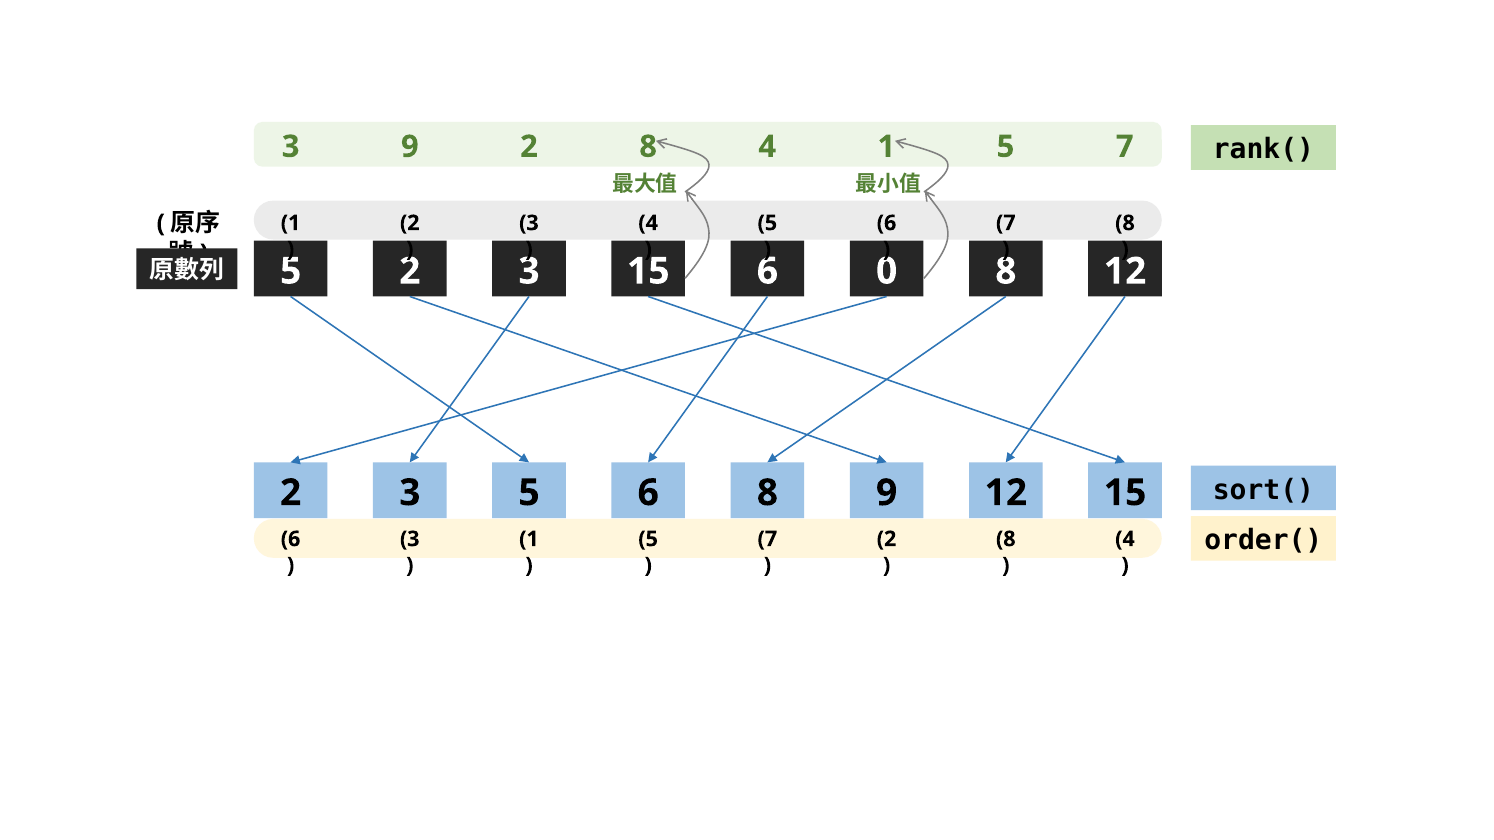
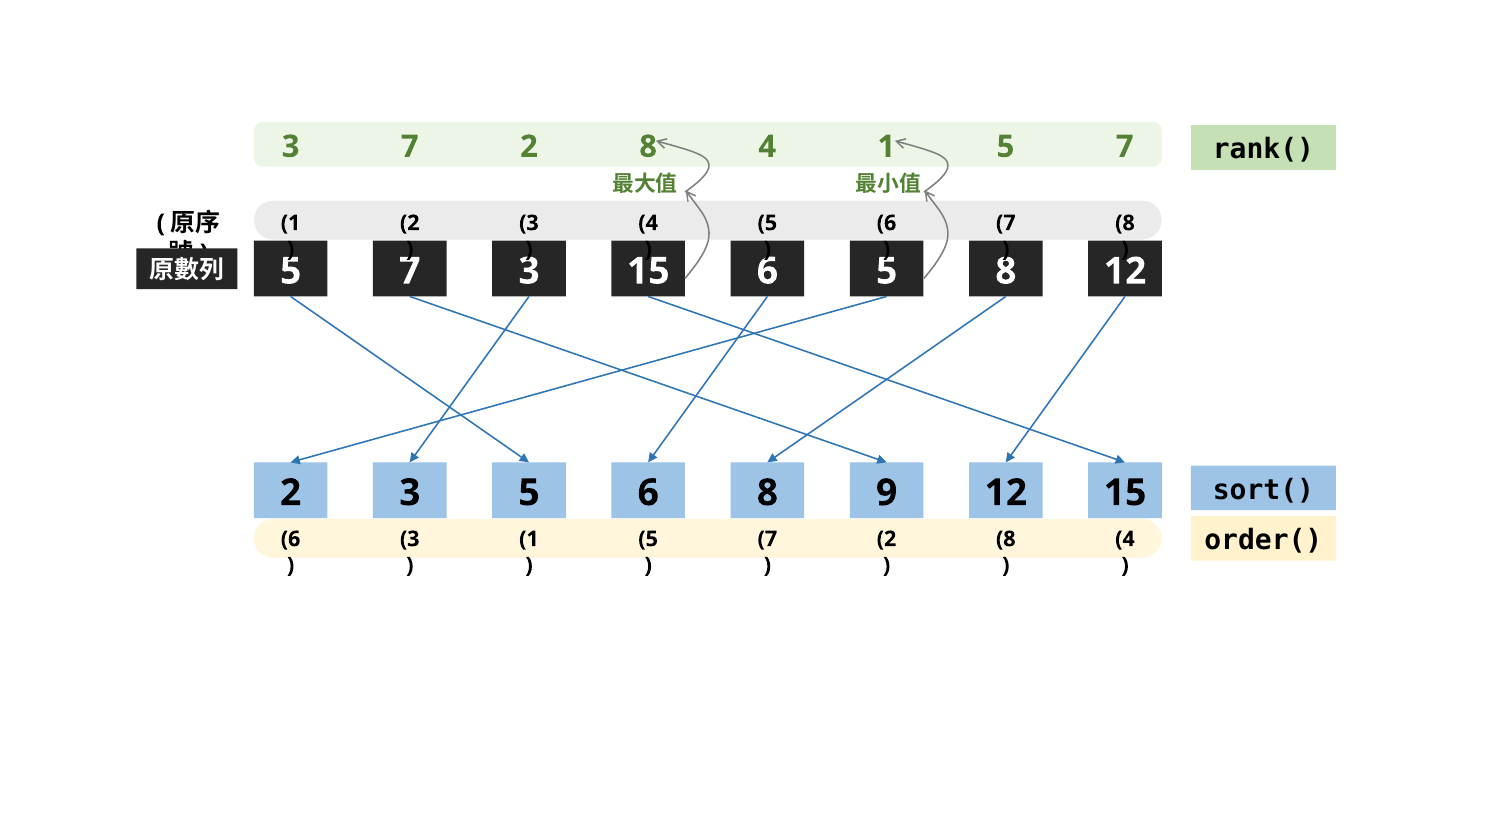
3 9: 9 -> 7 (410, 147)
2: 2 -> 7 (410, 271)
6 0: 0 -> 5 (887, 271)
